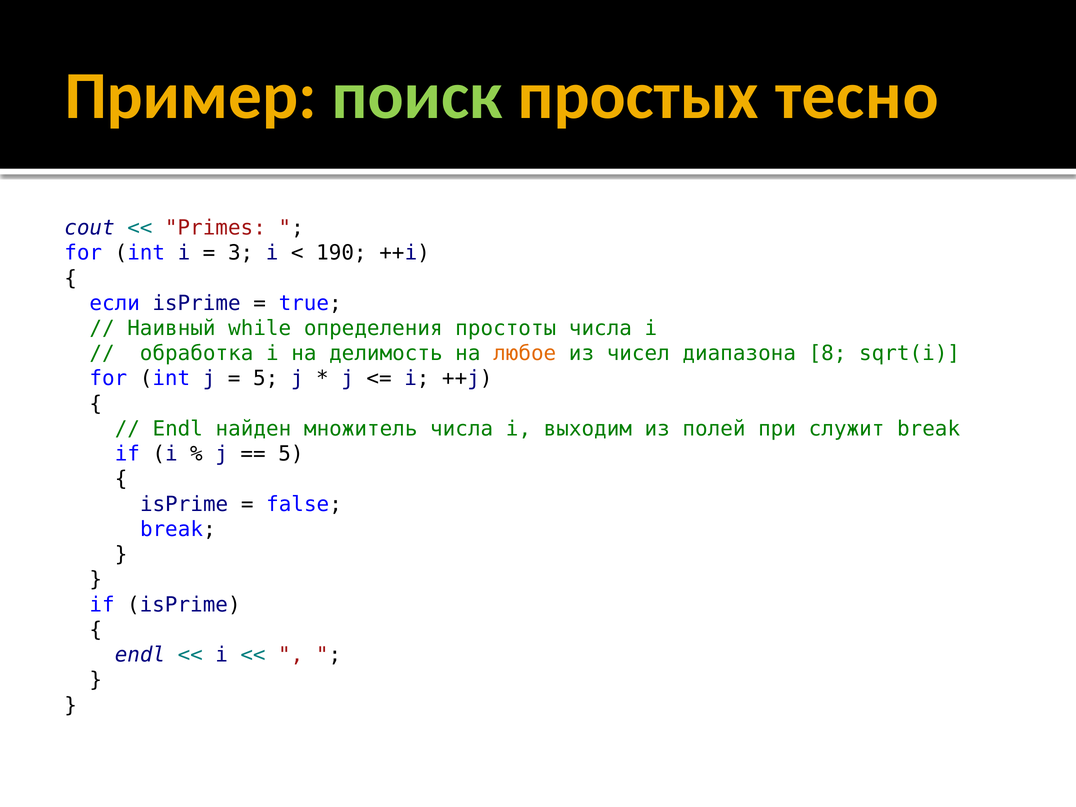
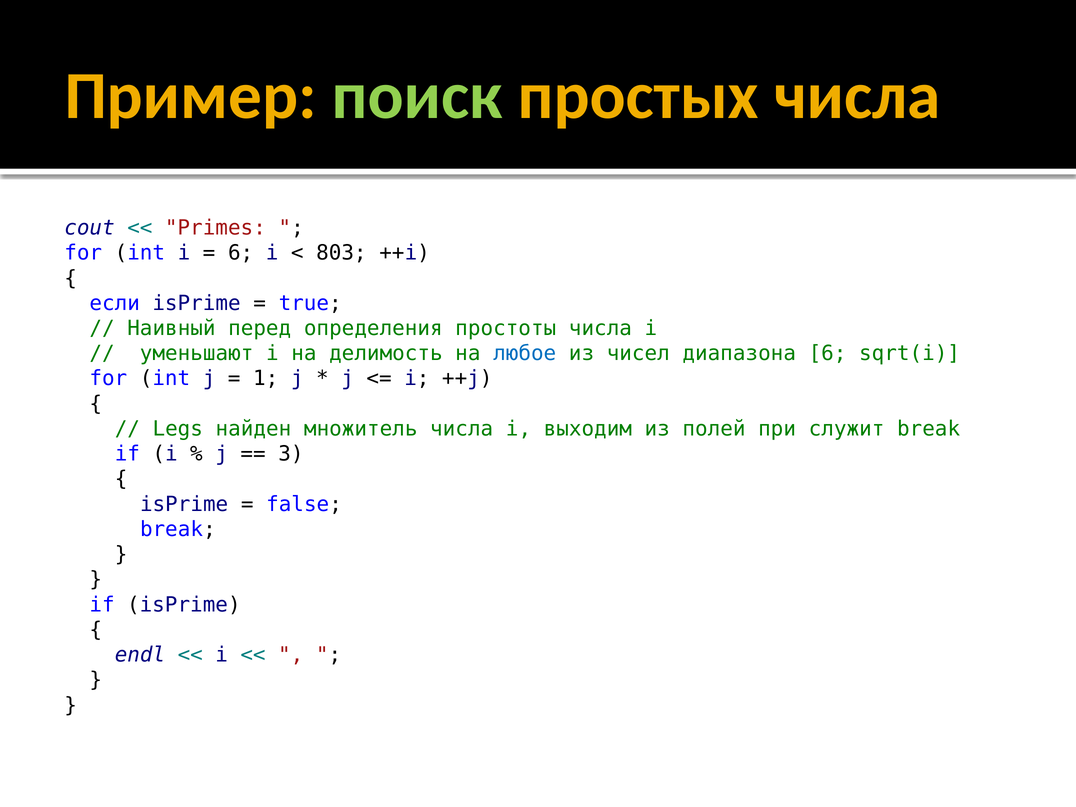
простых тесно: тесно -> числа (857, 96)
3: 3 -> 6 (241, 253)
190: 190 -> 803 (341, 253)
while: while -> перед (260, 328)
обработка: обработка -> уменьшают (197, 353)
любое colour: orange -> blue (525, 353)
диапазона 8: 8 -> 6 (828, 353)
5: 5 -> 1 (266, 379)
Endl: Endl -> Legs (178, 429)
5: 5 -> 3 (291, 454)
